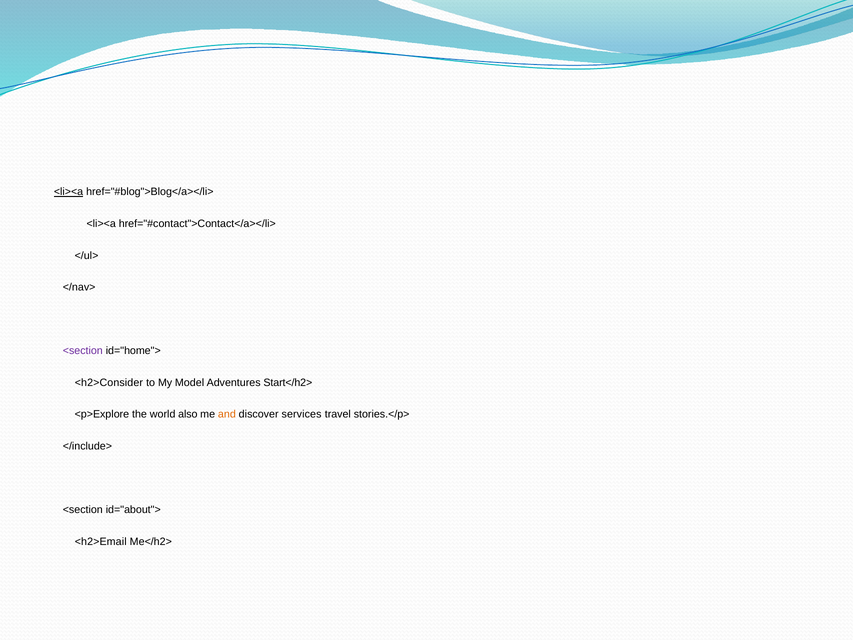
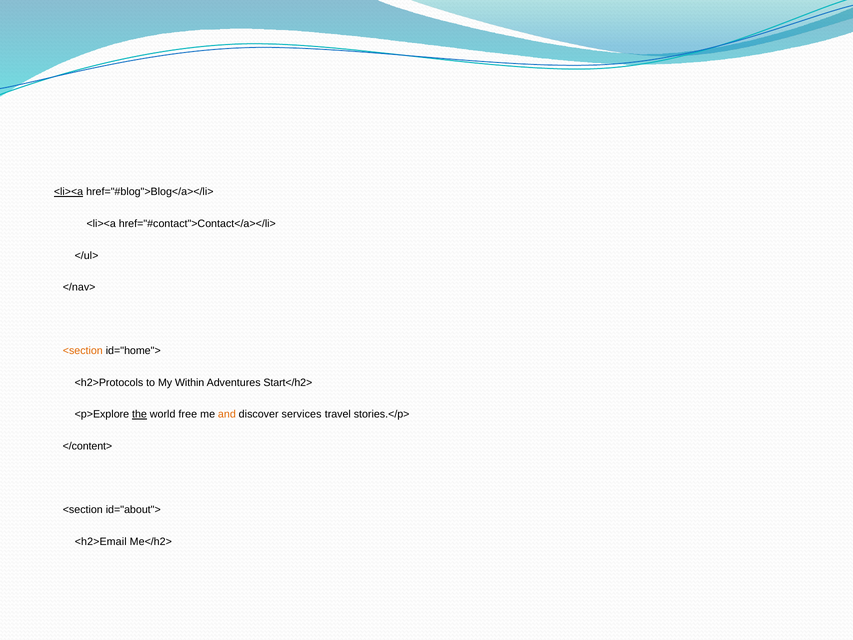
<section colour: purple -> orange (83, 351)
<h2>Consider: <h2>Consider -> <h2>Protocols (109, 383)
Model: Model -> Within (190, 383)
the underline: none -> present (139, 414)
also: also -> free (188, 414)
</include>: </include> -> </content> (87, 446)
